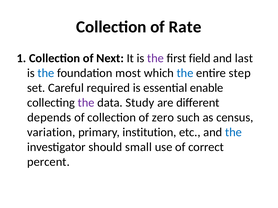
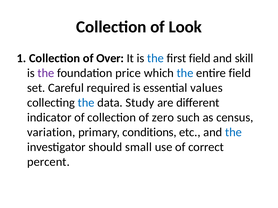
Rate: Rate -> Look (185, 27)
Next: Next -> Over (110, 58)
the colour: purple -> blue (156, 58)
last: last -> skill (244, 58)
the colour: blue -> purple (46, 73)
most: most -> price (128, 73)
entire step: step -> field (240, 73)
enable: enable -> values (206, 88)
the colour: purple -> blue (86, 103)
depends: depends -> indicator (49, 118)
institution: institution -> conditions (149, 133)
